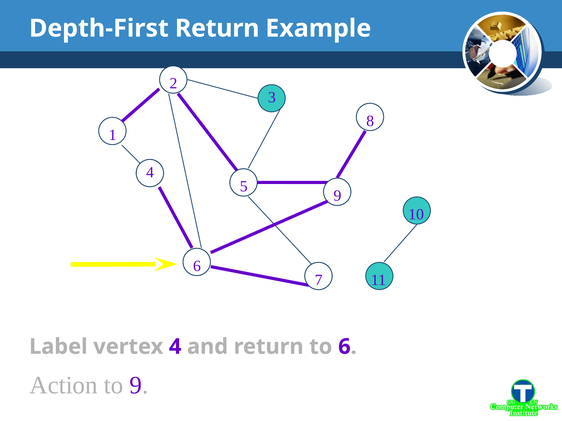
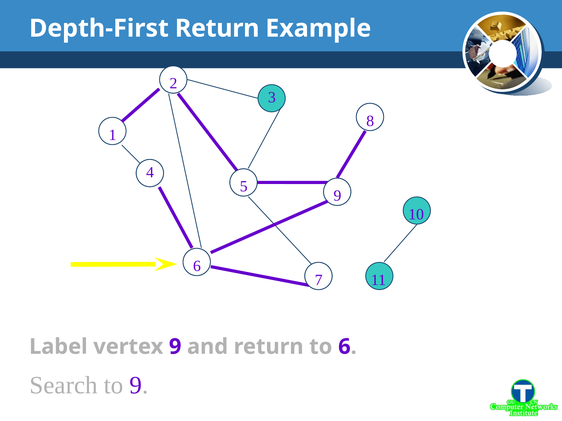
vertex 4: 4 -> 9 (175, 347)
Action: Action -> Search (64, 386)
